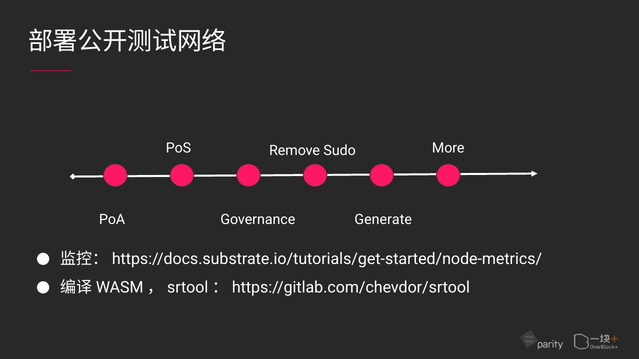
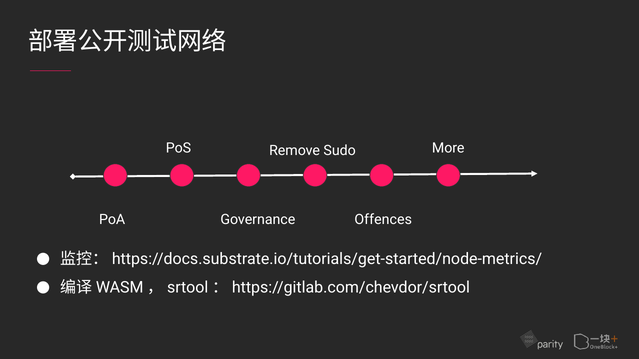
Generate: Generate -> Offences (383, 220)
